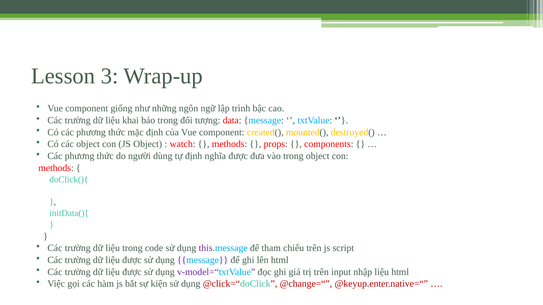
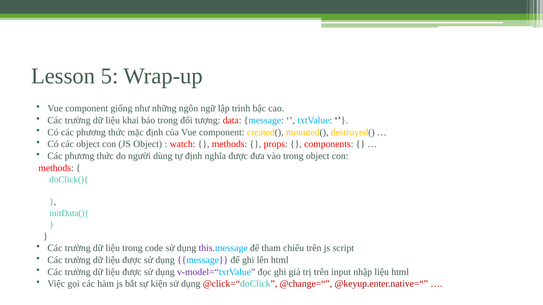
3: 3 -> 5 (110, 76)
